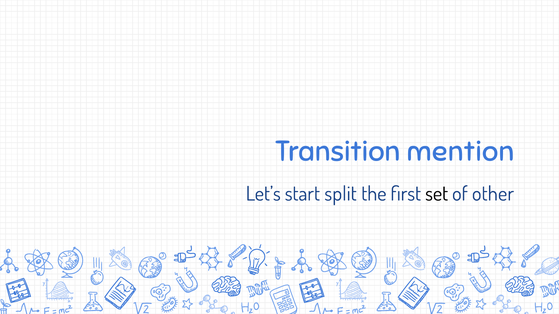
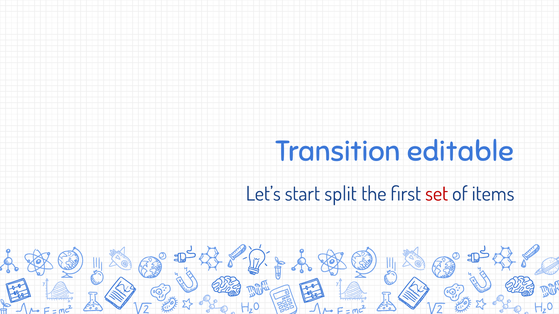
mention: mention -> editable (461, 152)
set colour: black -> red (437, 194)
other: other -> items (493, 194)
